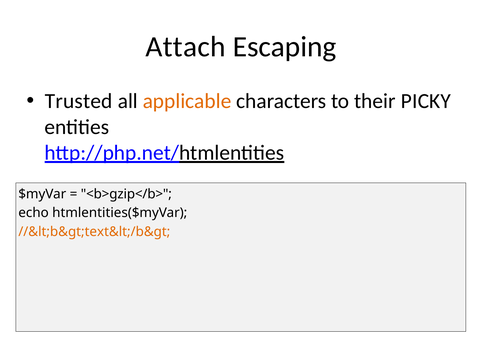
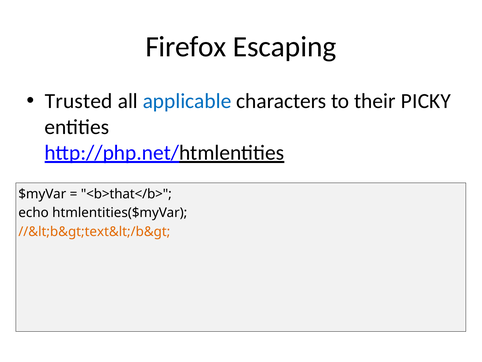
Attach: Attach -> Firefox (186, 47)
applicable colour: orange -> blue (187, 101)
<b>gzip</b>: <b>gzip</b> -> <b>that</b> (126, 194)
